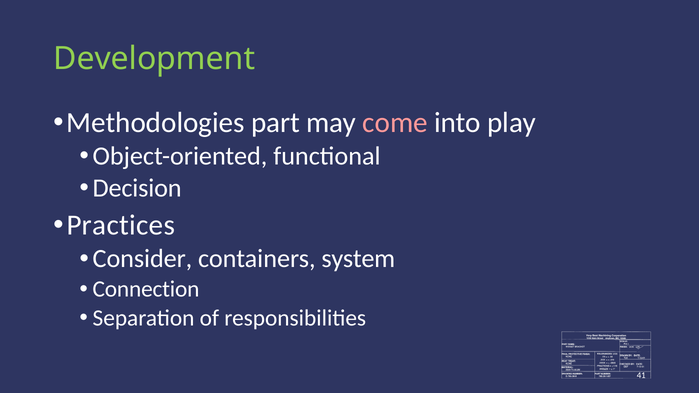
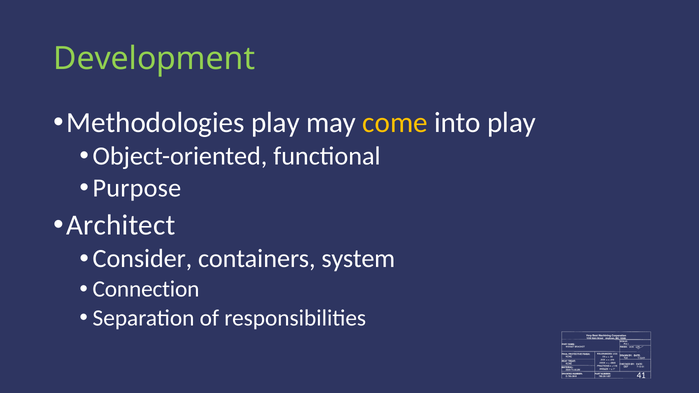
Methodologies part: part -> play (275, 123)
come colour: pink -> yellow (395, 123)
Decision: Decision -> Purpose (137, 188)
Practices: Practices -> Architect (121, 225)
